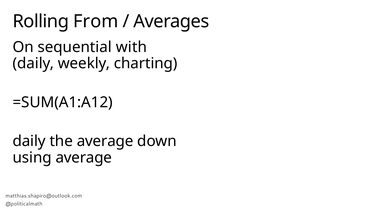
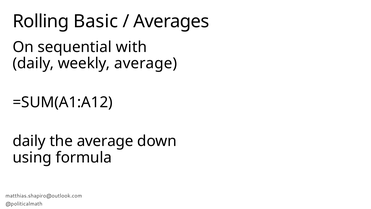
From: From -> Basic (96, 21)
weekly charting: charting -> average (146, 63)
using average: average -> formula (84, 157)
